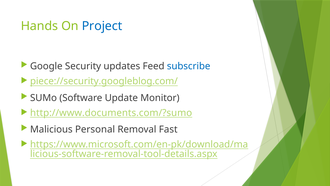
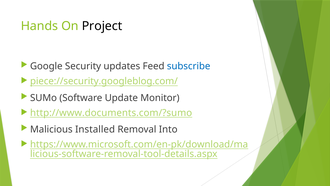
Project colour: blue -> black (102, 26)
Personal: Personal -> Installed (95, 129)
Fast: Fast -> Into (168, 129)
